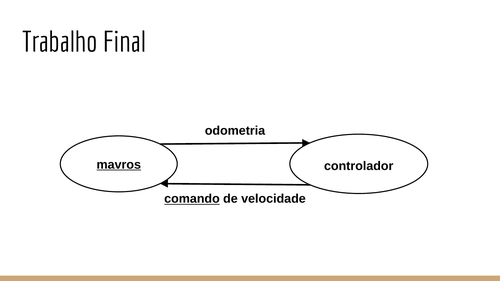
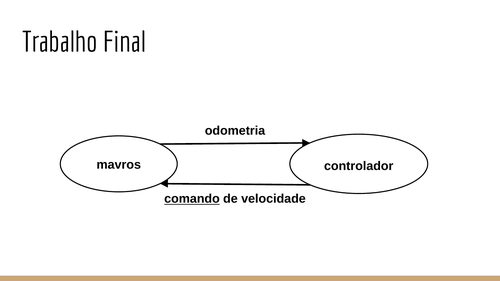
mavros underline: present -> none (119, 165)
